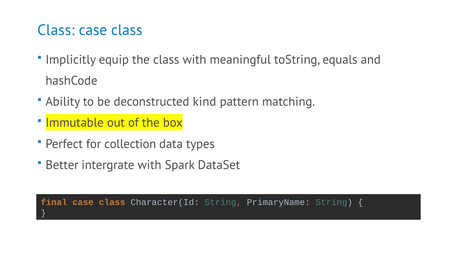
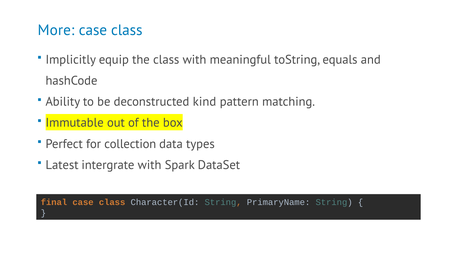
Class: Class -> More (56, 30)
Better: Better -> Latest (62, 165)
